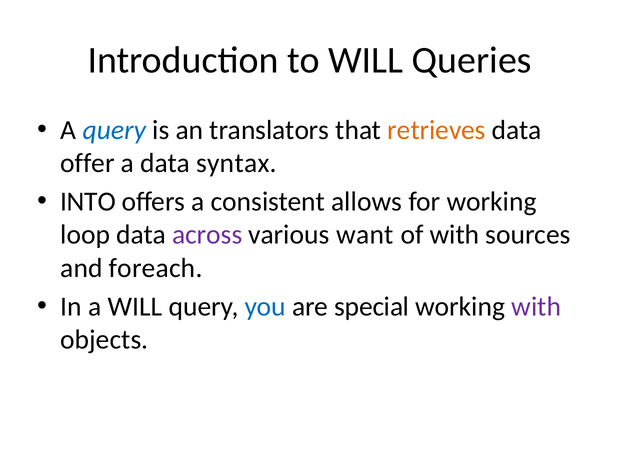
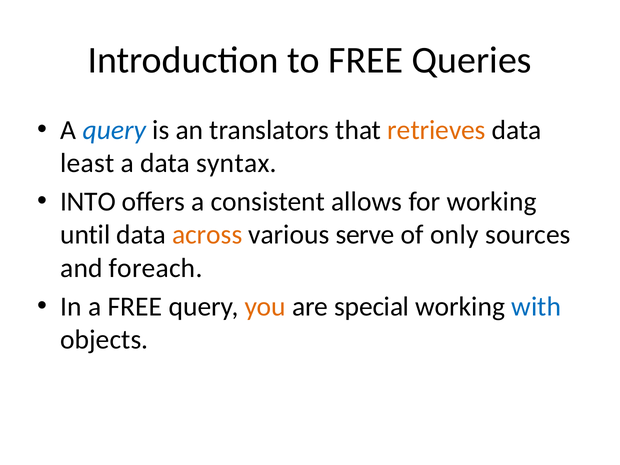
to WILL: WILL -> FREE (366, 60)
offer: offer -> least (87, 163)
loop: loop -> until (85, 235)
across colour: purple -> orange (207, 235)
want: want -> serve (365, 235)
of with: with -> only (454, 235)
a WILL: WILL -> FREE (135, 307)
you colour: blue -> orange (265, 307)
with colour: purple -> blue (536, 307)
